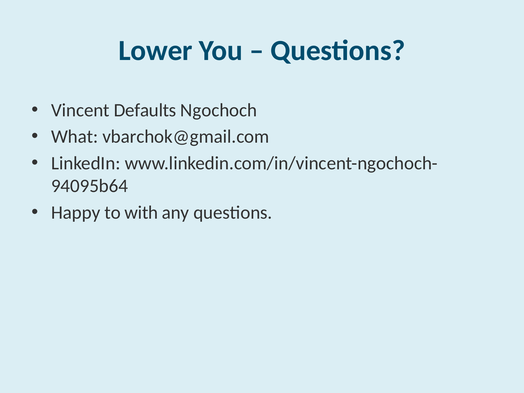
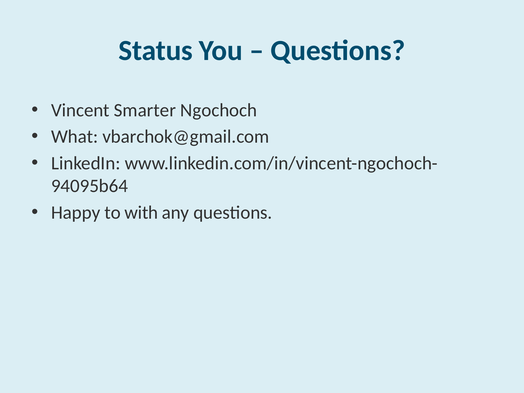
Lower: Lower -> Status (156, 51)
Defaults: Defaults -> Smarter (145, 110)
